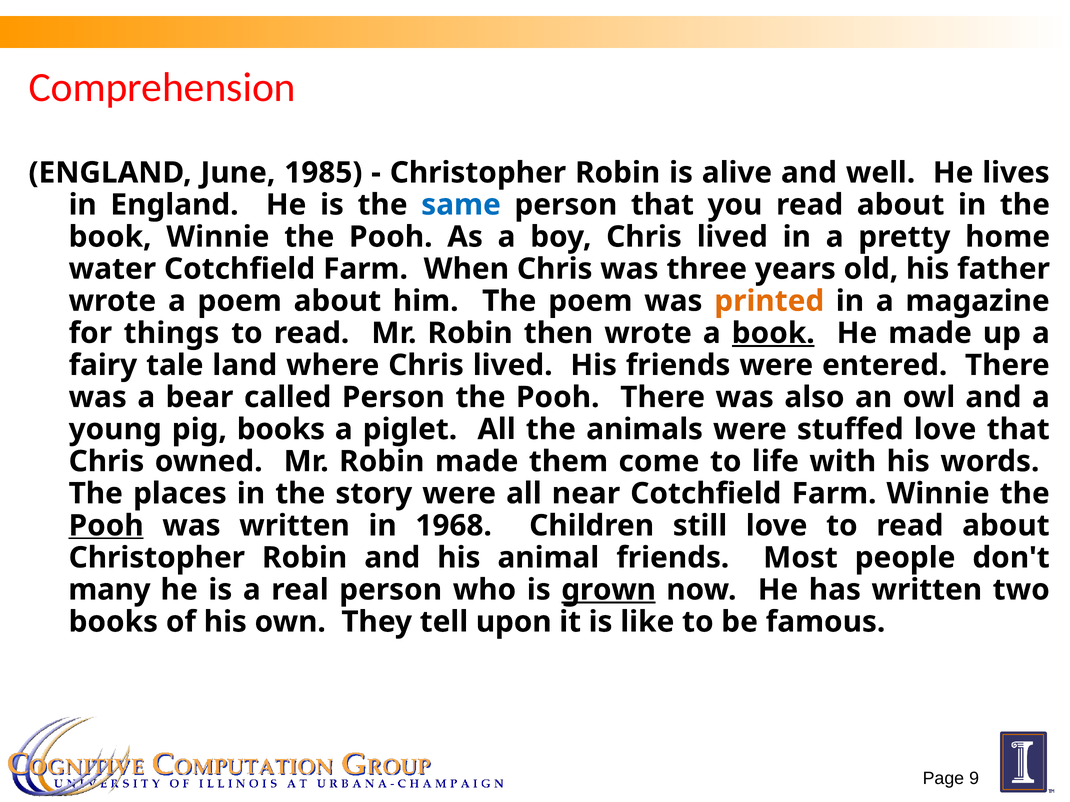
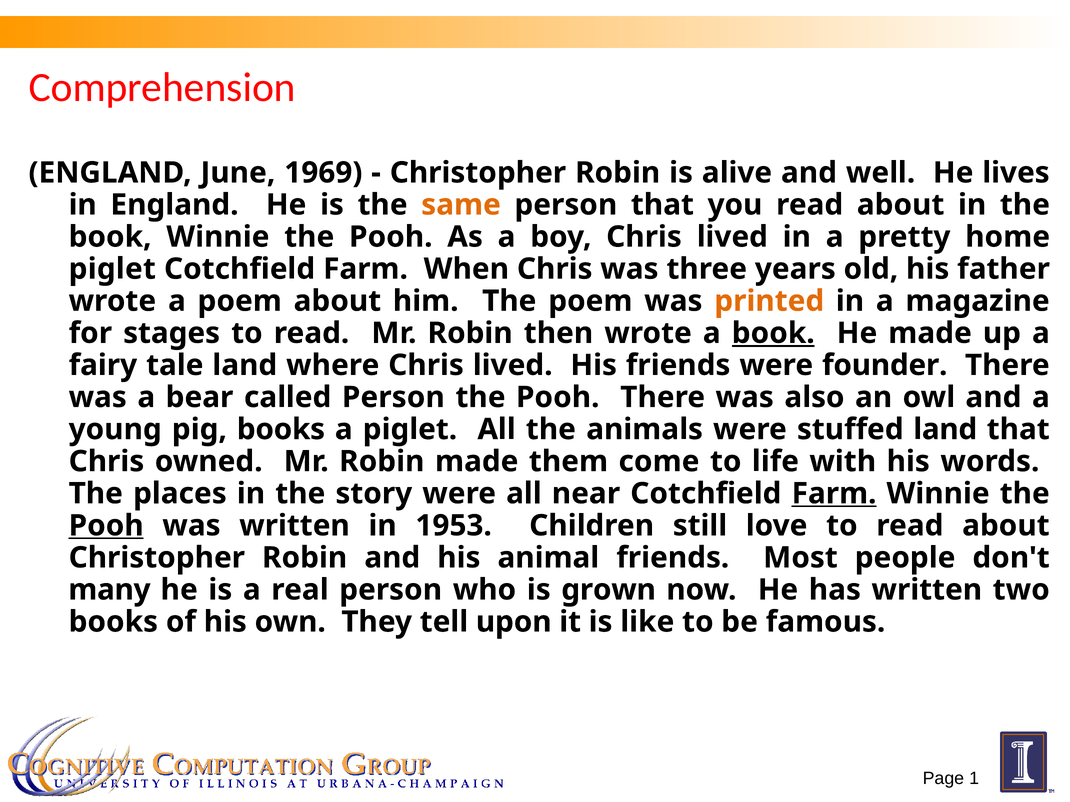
1985: 1985 -> 1969 (323, 173)
same colour: blue -> orange (461, 205)
water: water -> piglet (112, 269)
things: things -> stages (172, 333)
entered: entered -> founder (885, 365)
stuffed love: love -> land (945, 430)
Farm underline: none -> present (834, 494)
1968: 1968 -> 1953 (454, 526)
grown underline: present -> none (609, 590)
9: 9 -> 1 (974, 779)
